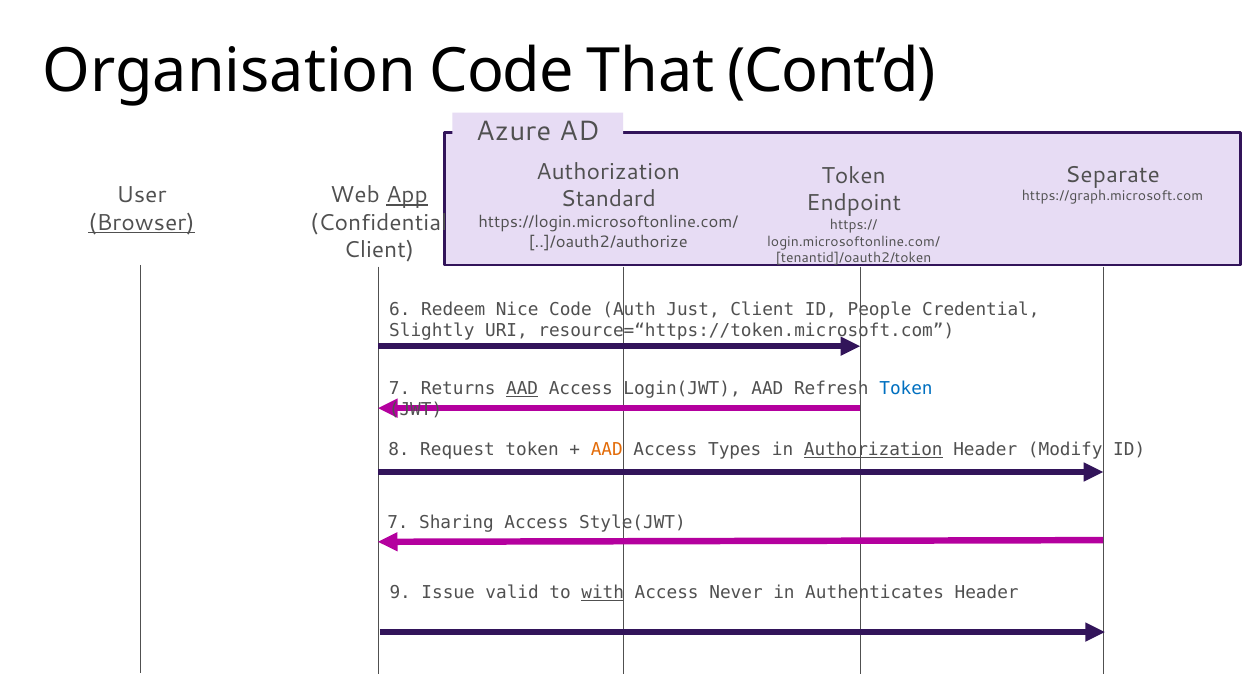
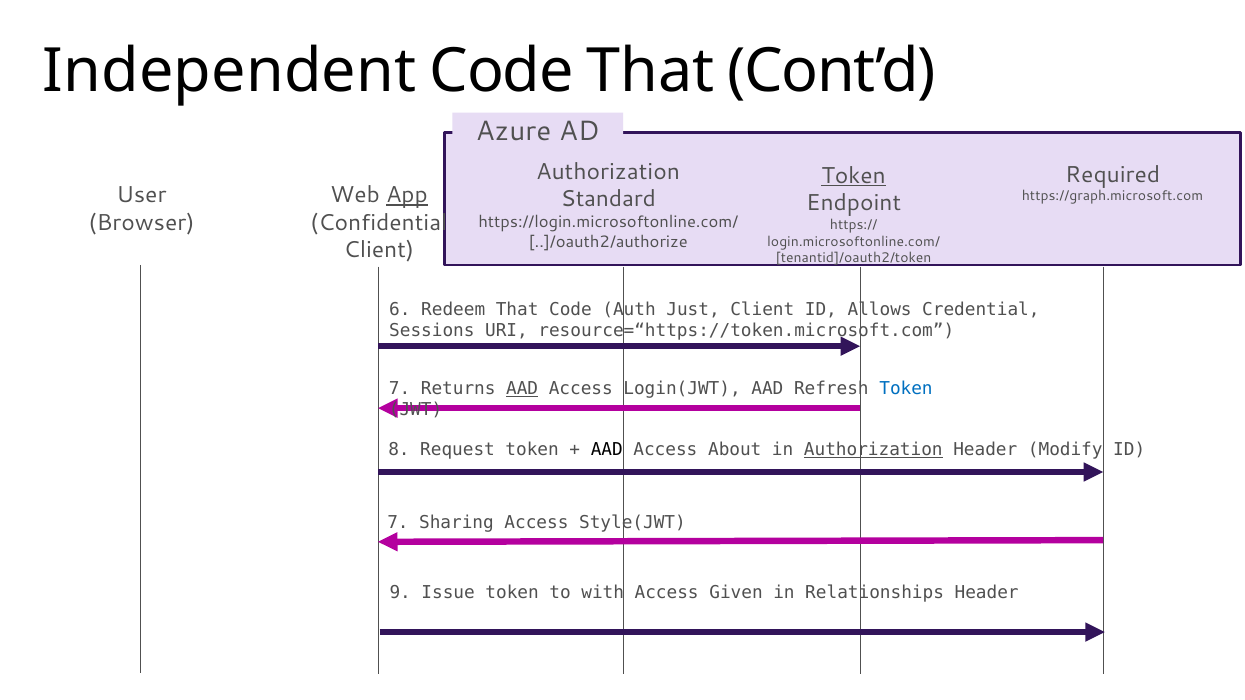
Organisation: Organisation -> Independent (229, 71)
Separate: Separate -> Required (1113, 175)
Token underline: none -> present (854, 176)
Browser underline: present -> none (141, 223)
Redeem Nice: Nice -> That (517, 309)
People: People -> Allows (880, 309)
Slightly: Slightly -> Sessions (432, 331)
AAD colour: orange -> black (607, 450)
Types: Types -> About (735, 450)
Issue valid: valid -> token (512, 593)
with underline: present -> none (603, 593)
Never: Never -> Given (736, 593)
Authenticates: Authenticates -> Relationships (875, 593)
